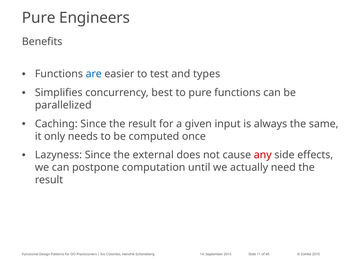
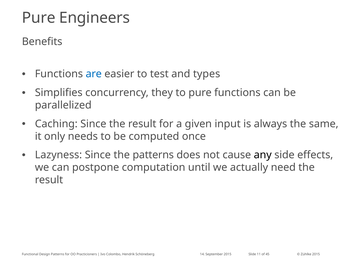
best: best -> they (162, 93)
the external: external -> patterns (153, 155)
any colour: red -> black (263, 155)
